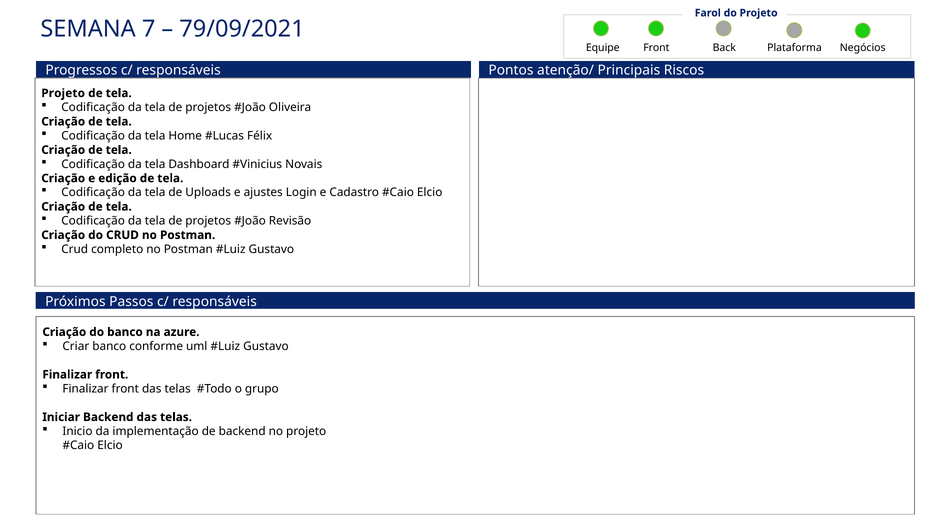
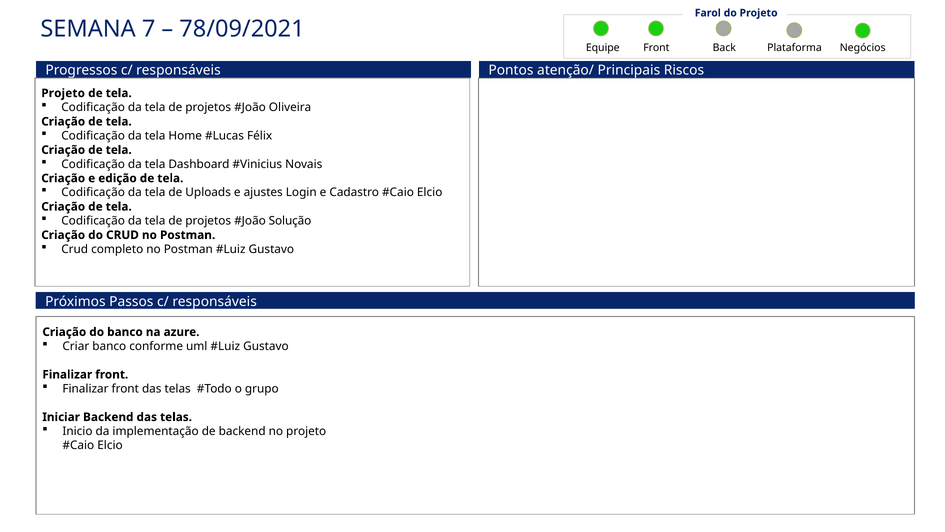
79/09/2021: 79/09/2021 -> 78/09/2021 (242, 29)
Revisão: Revisão -> Solução (290, 221)
